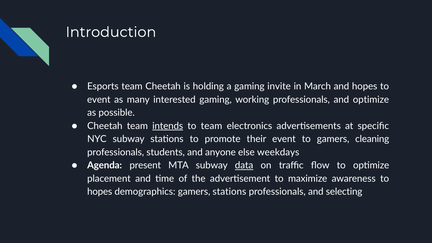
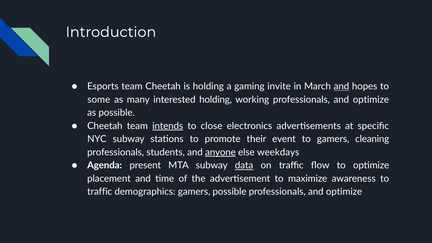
and underline: none -> present (341, 86)
event: event -> some (99, 100)
interested gaming: gaming -> holding (216, 100)
to team: team -> close (212, 126)
anyone underline: none -> present (220, 152)
hopes: hopes -> traffic (100, 192)
gamers stations: stations -> possible (229, 192)
selecting: selecting -> optimize (344, 192)
